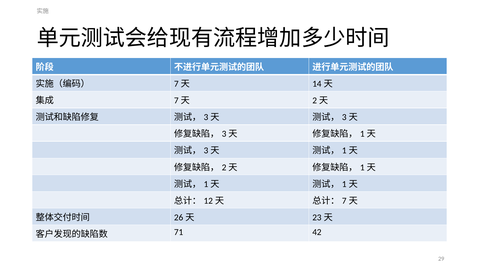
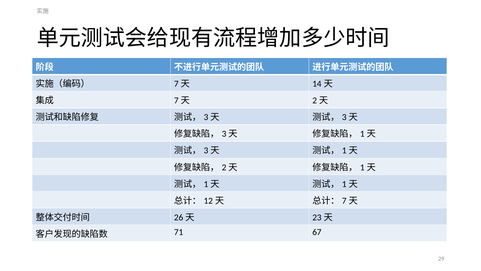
42: 42 -> 67 (317, 232)
